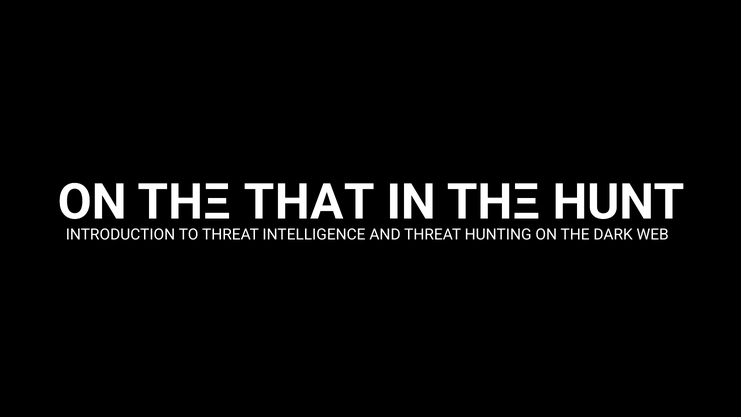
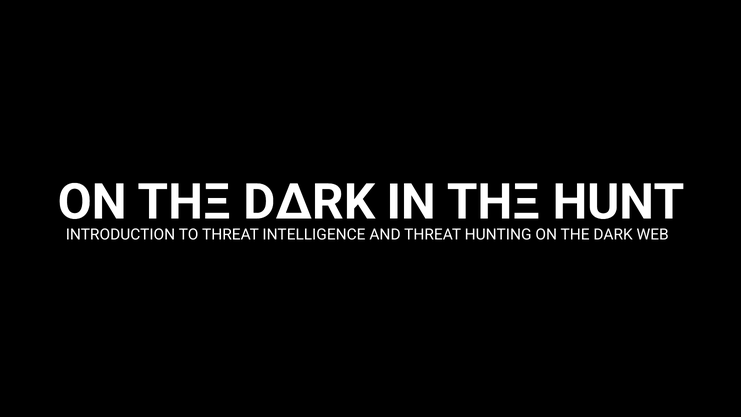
THAT: THAT -> DΔRK (309, 202)
